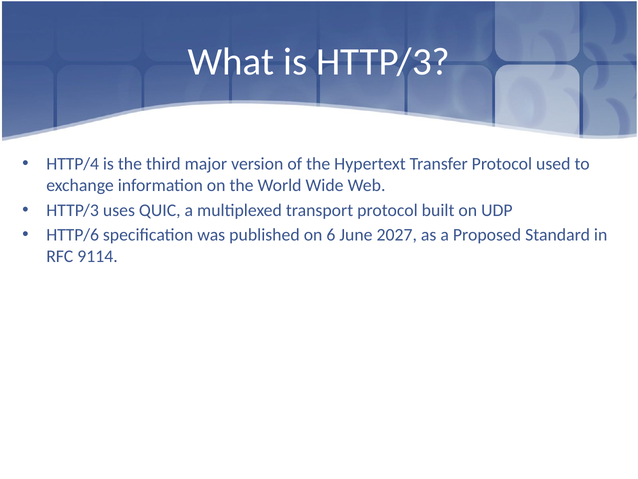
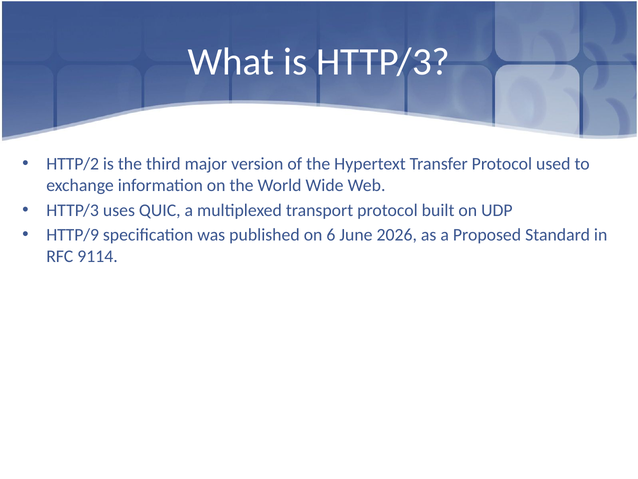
HTTP/4: HTTP/4 -> HTTP/2 (73, 164)
HTTP/6: HTTP/6 -> HTTP/9 (73, 235)
2027: 2027 -> 2026 (397, 235)
